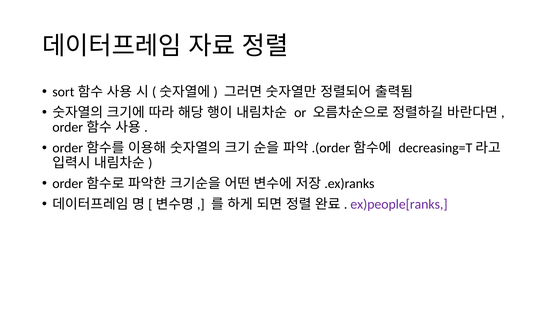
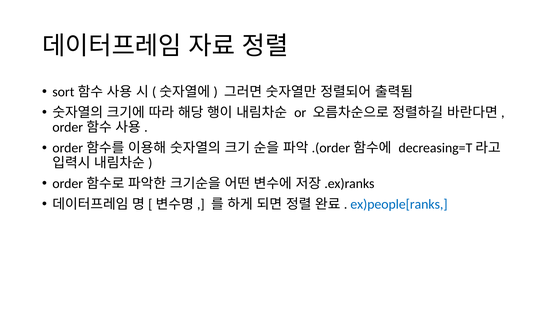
ex)people[ranks colour: purple -> blue (399, 204)
